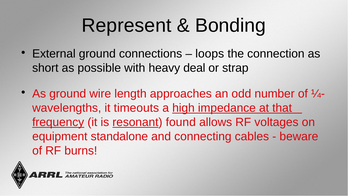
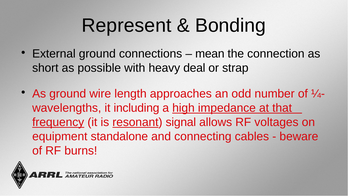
loops: loops -> mean (210, 54)
timeouts: timeouts -> including (136, 108)
found: found -> signal (181, 122)
